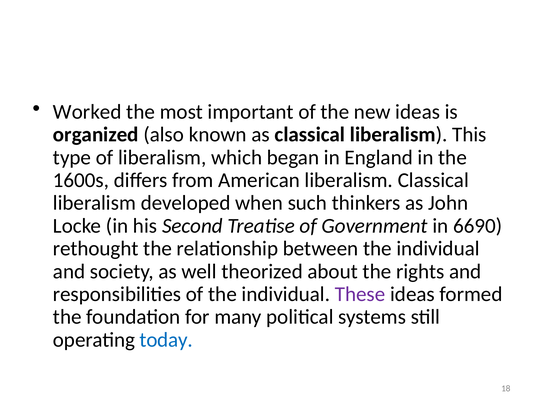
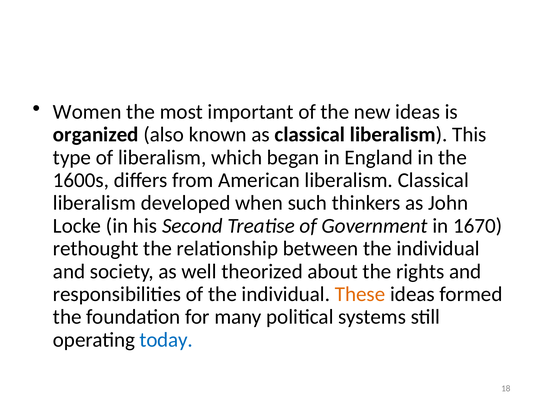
Worked: Worked -> Women (87, 112)
6690: 6690 -> 1670 (478, 226)
These colour: purple -> orange (360, 294)
